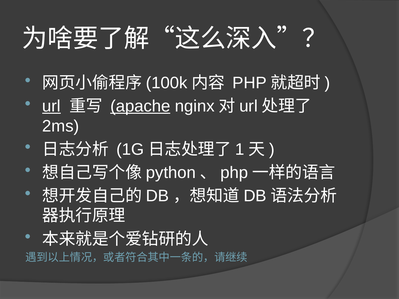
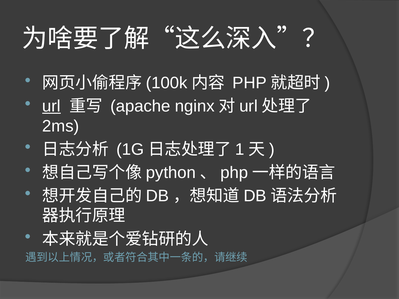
apache underline: present -> none (140, 106)
